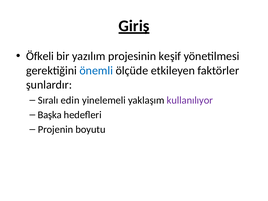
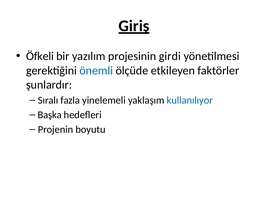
keşif: keşif -> girdi (170, 56)
edin: edin -> fazla (70, 100)
kullanılıyor colour: purple -> blue (190, 100)
